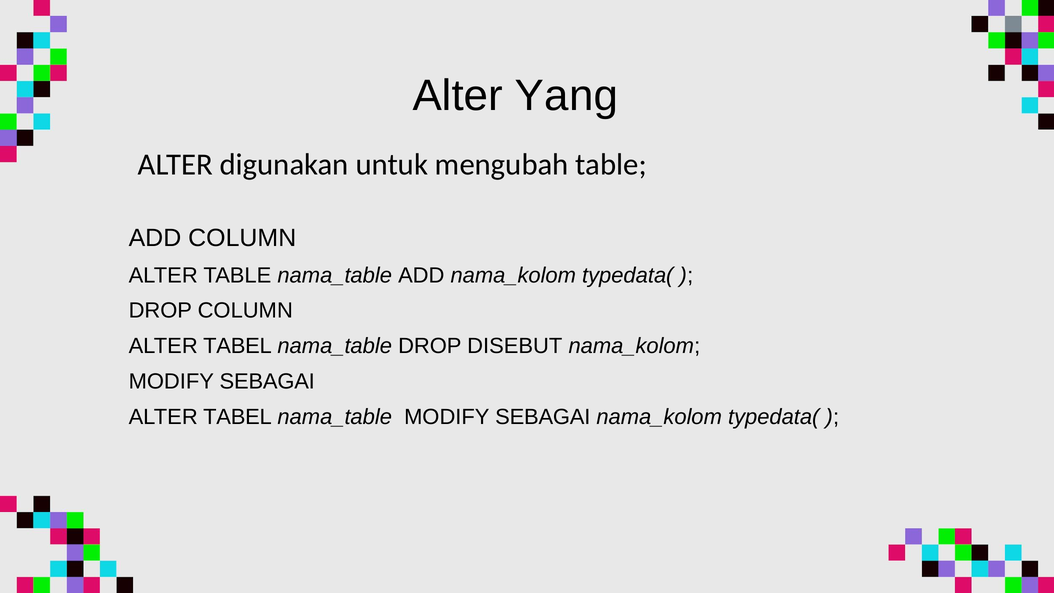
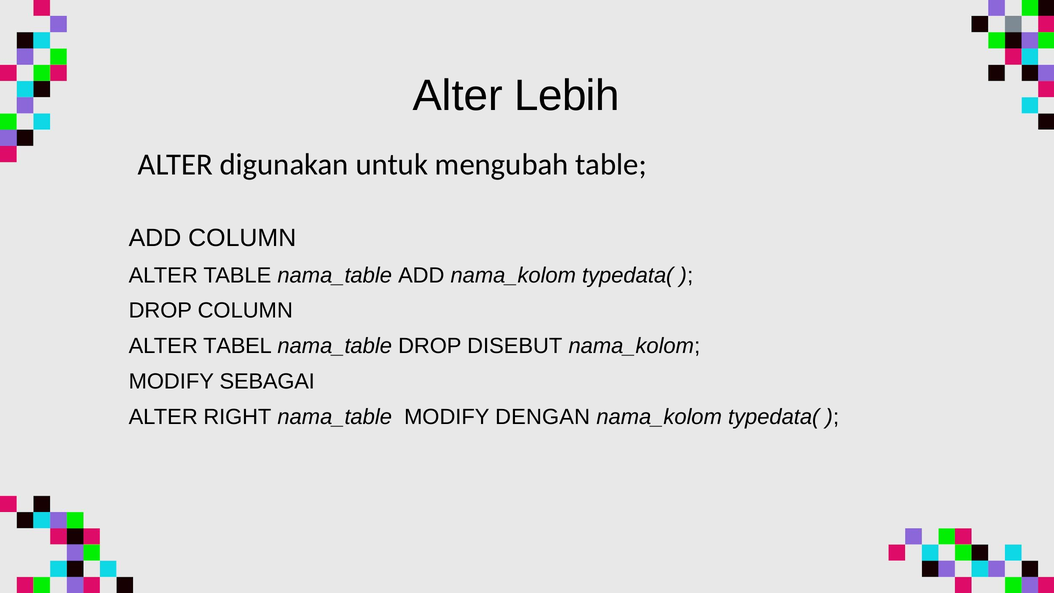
Yang: Yang -> Lebih (567, 96)
TABEL: TABEL -> RIGHT (237, 417)
nama_table MODIFY SEBAGAI: SEBAGAI -> DENGAN (543, 417)
